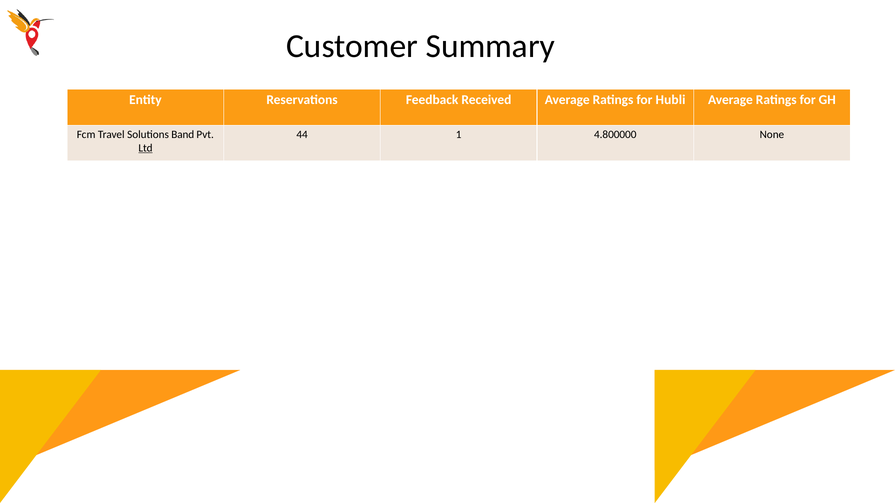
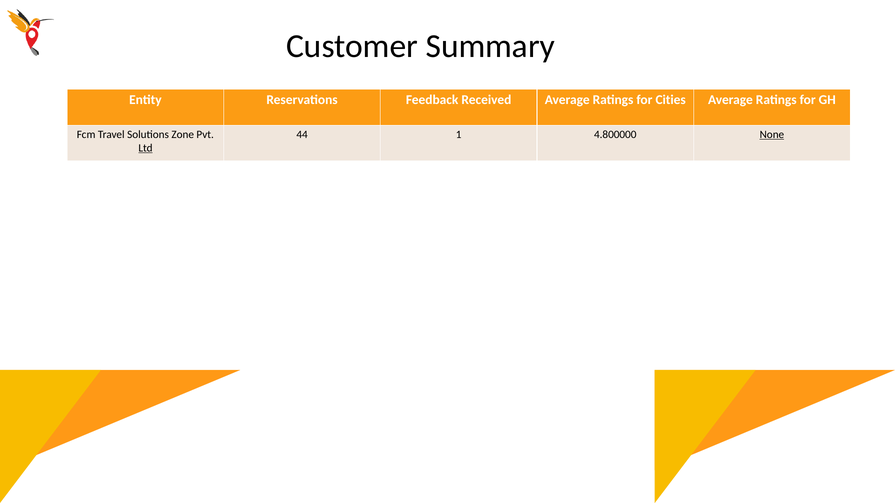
Hubli: Hubli -> Cities (671, 100)
Band: Band -> Zone (183, 135)
None underline: none -> present (772, 135)
